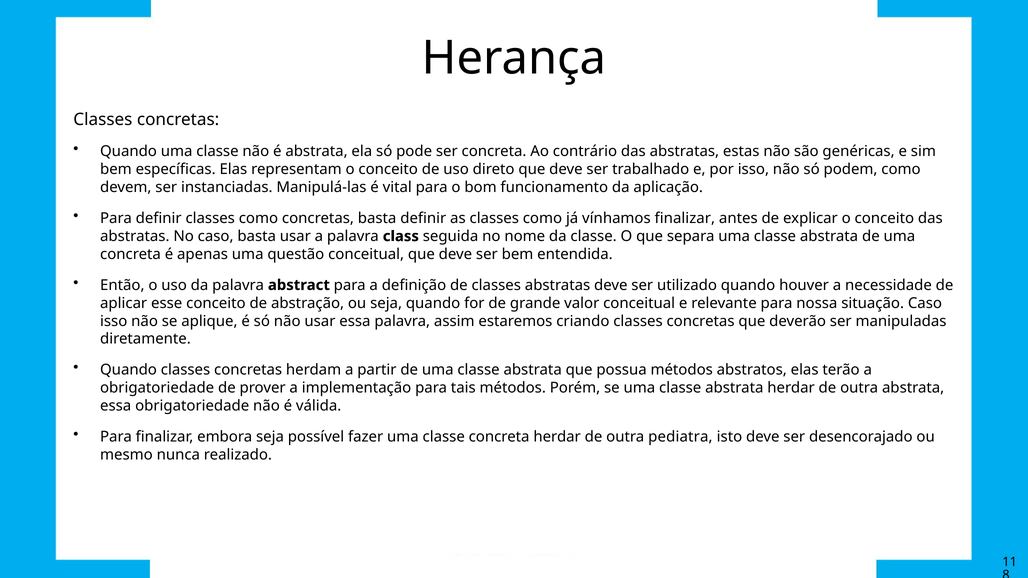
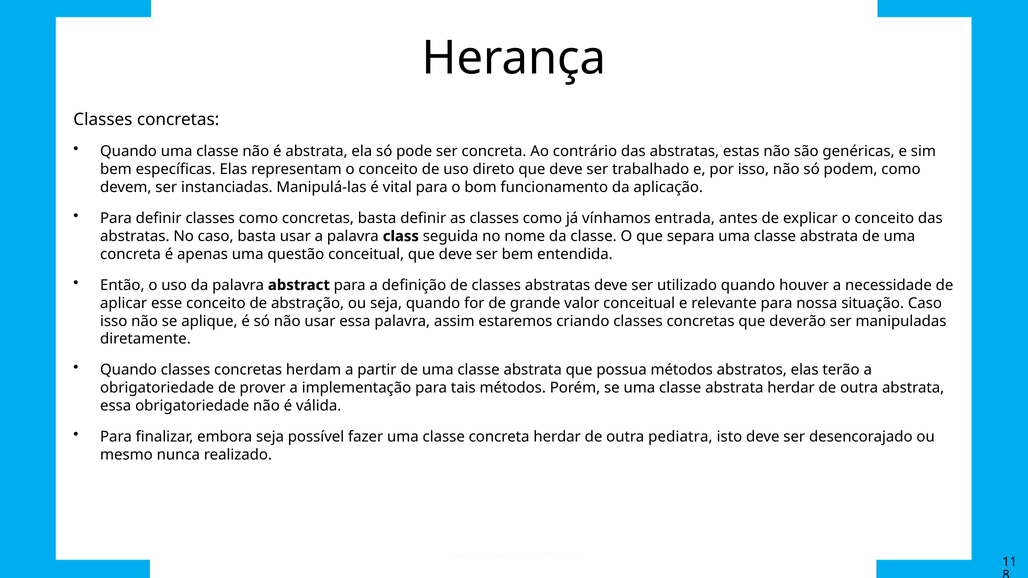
vínhamos finalizar: finalizar -> entrada (685, 218)
